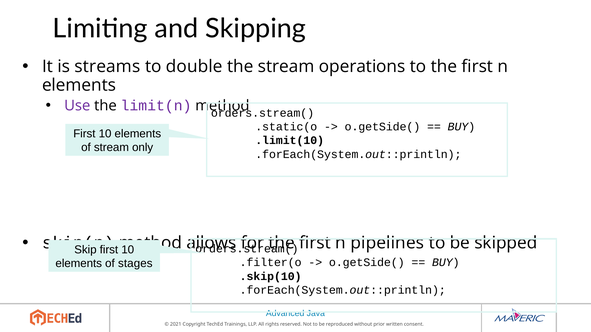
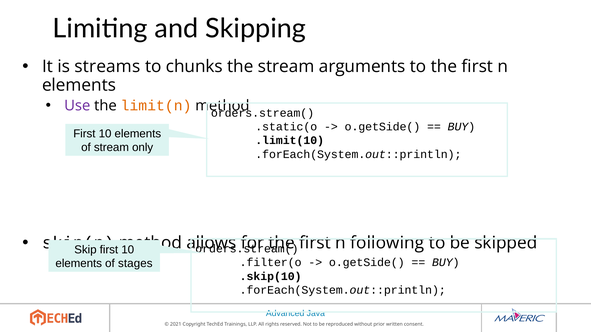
double: double -> chunks (194, 67)
operations: operations -> arguments (362, 67)
limit(n colour: purple -> orange (156, 106)
pipelines: pipelines -> following (387, 243)
